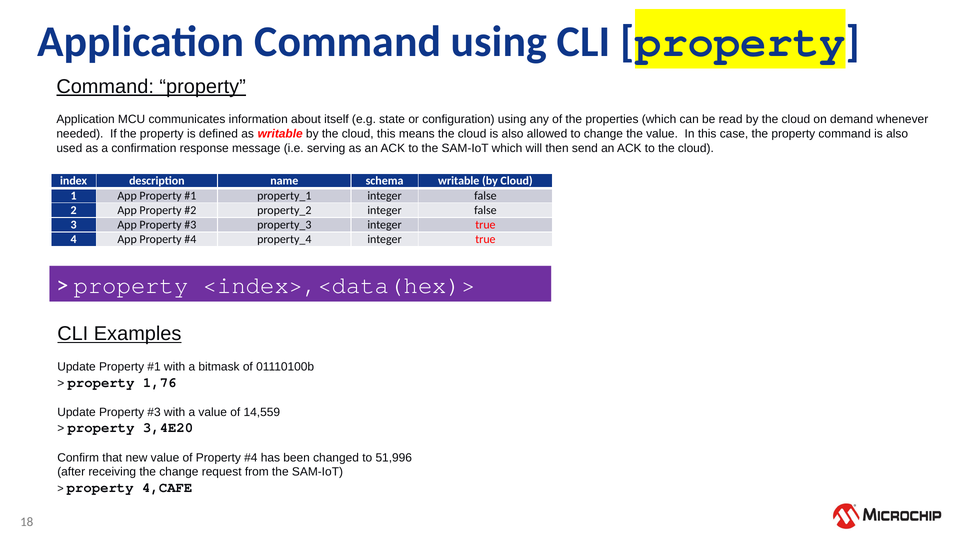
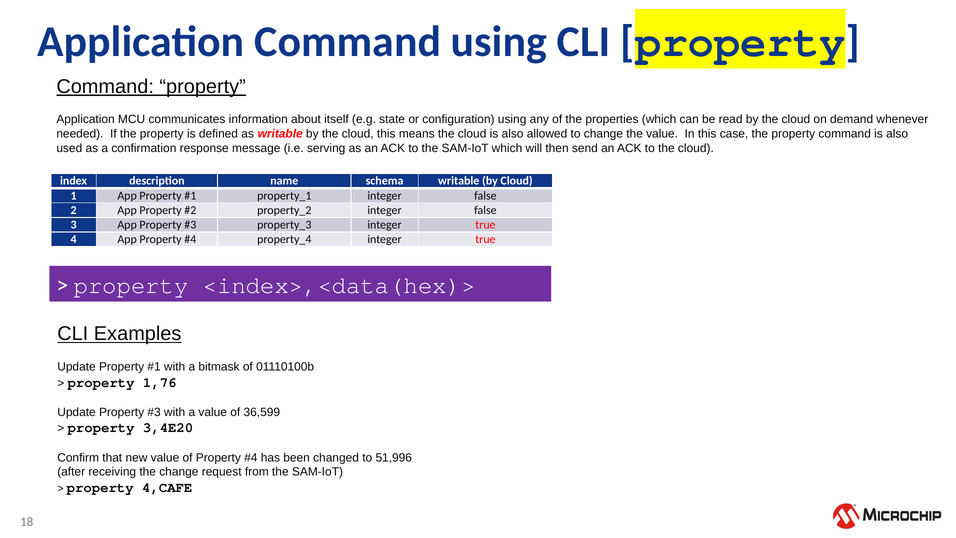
14,559: 14,559 -> 36,599 (262, 412)
